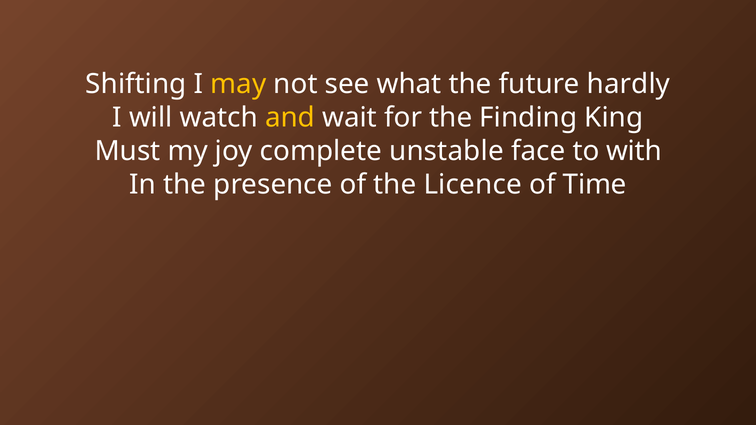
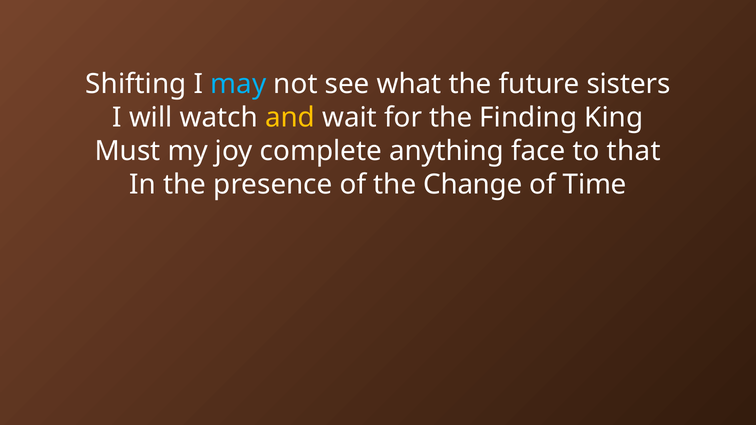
may colour: yellow -> light blue (238, 84)
hardly: hardly -> sisters (629, 84)
unstable: unstable -> anything (447, 151)
with: with -> that (634, 151)
Licence: Licence -> Change (473, 184)
